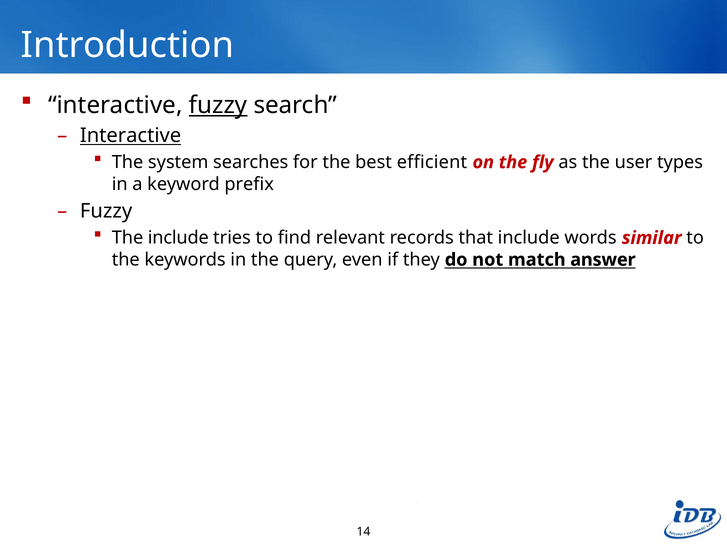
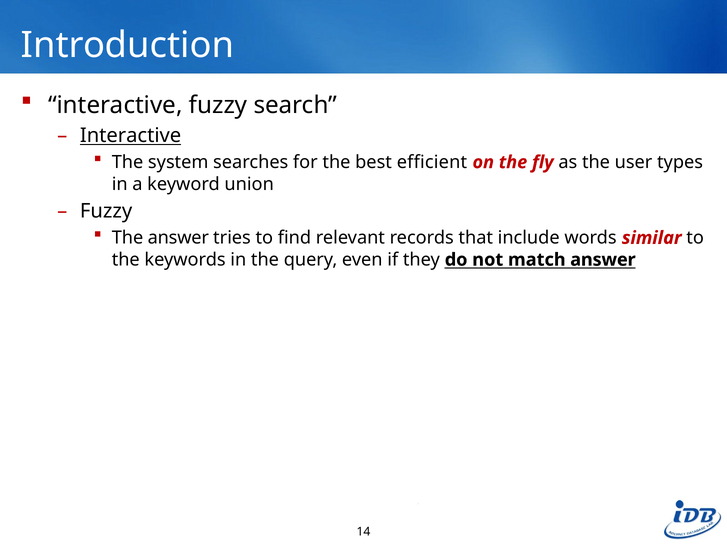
fuzzy underline: present -> none (218, 105)
prefix: prefix -> union (249, 184)
The include: include -> answer (178, 238)
